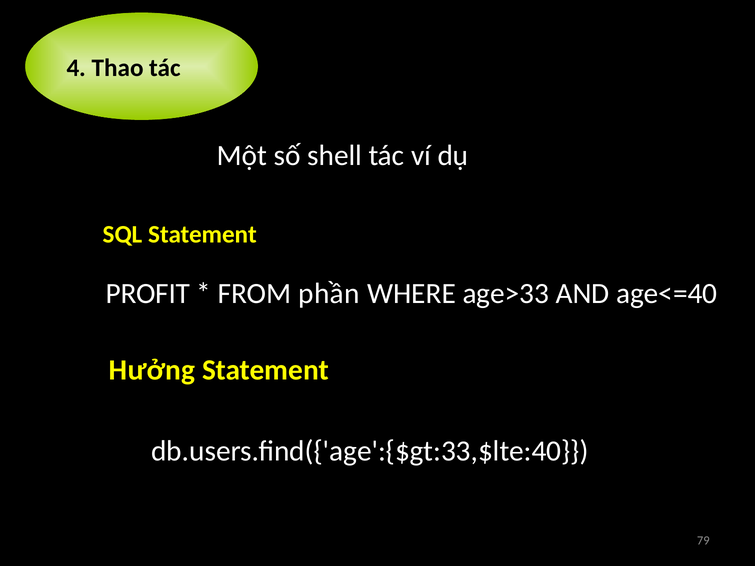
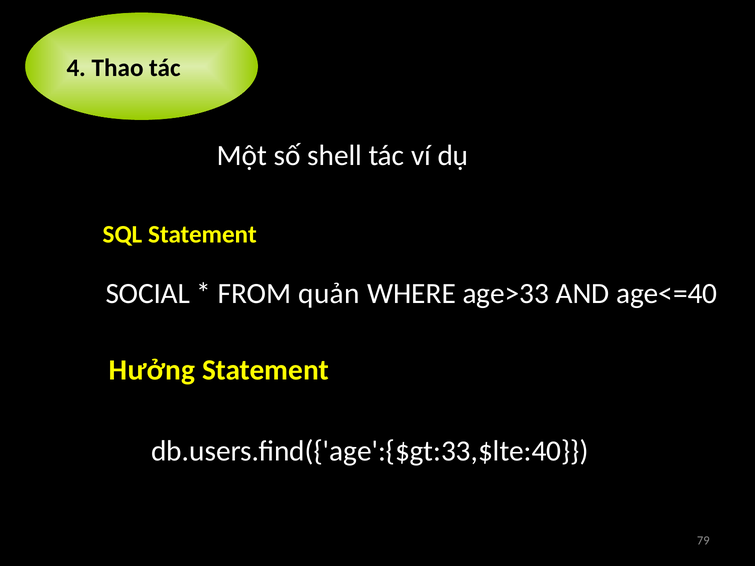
PROFIT: PROFIT -> SOCIAL (148, 294)
phần: phần -> quản (329, 294)
